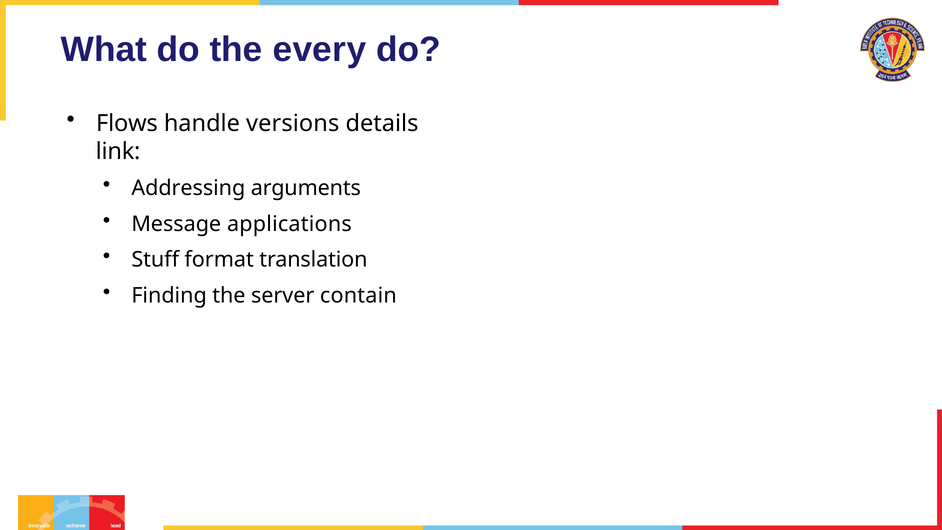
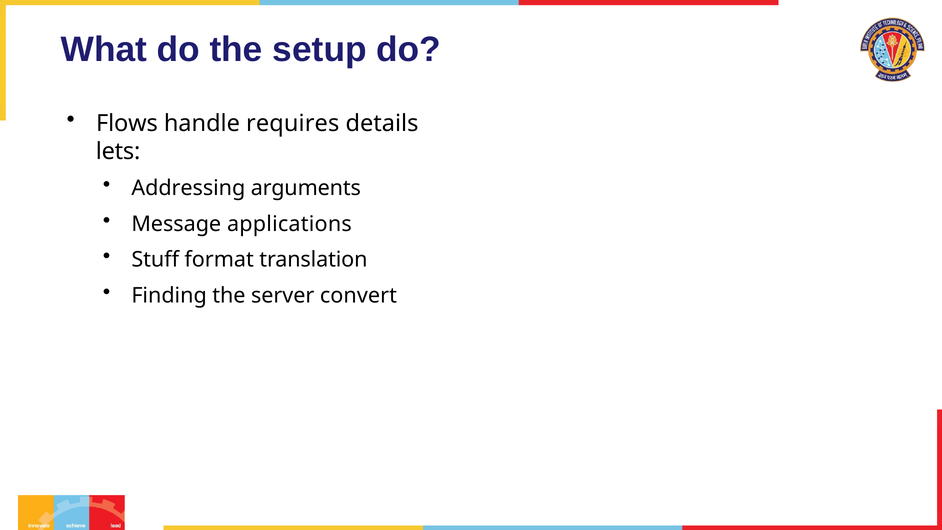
every: every -> setup (320, 49)
versions: versions -> requires (293, 123)
link: link -> lets (118, 151)
contain: contain -> convert (358, 295)
